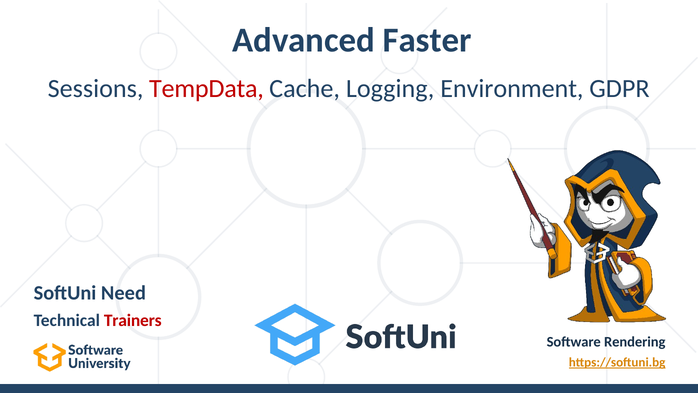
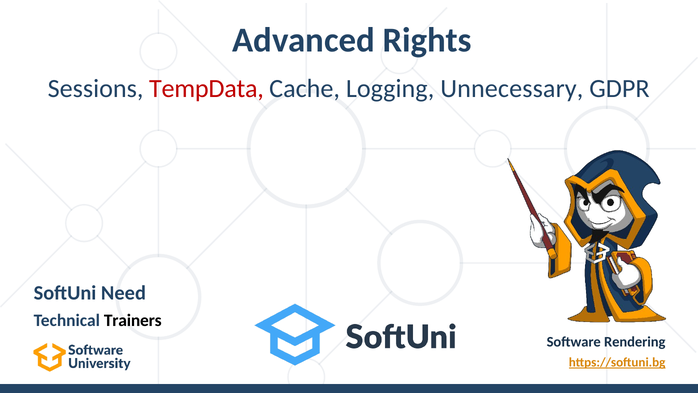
Faster: Faster -> Rights (427, 40)
Environment: Environment -> Unnecessary (512, 89)
Trainers colour: red -> black (133, 320)
